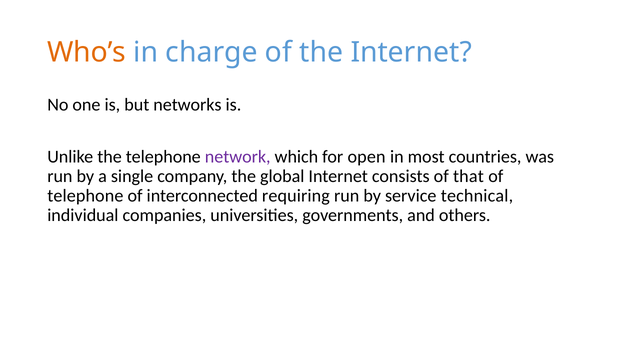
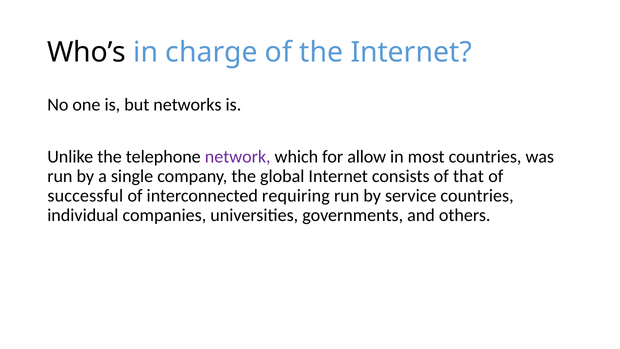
Who’s colour: orange -> black (87, 52)
open: open -> allow (367, 157)
telephone: telephone -> successful (85, 196)
service technical: technical -> countries (477, 196)
